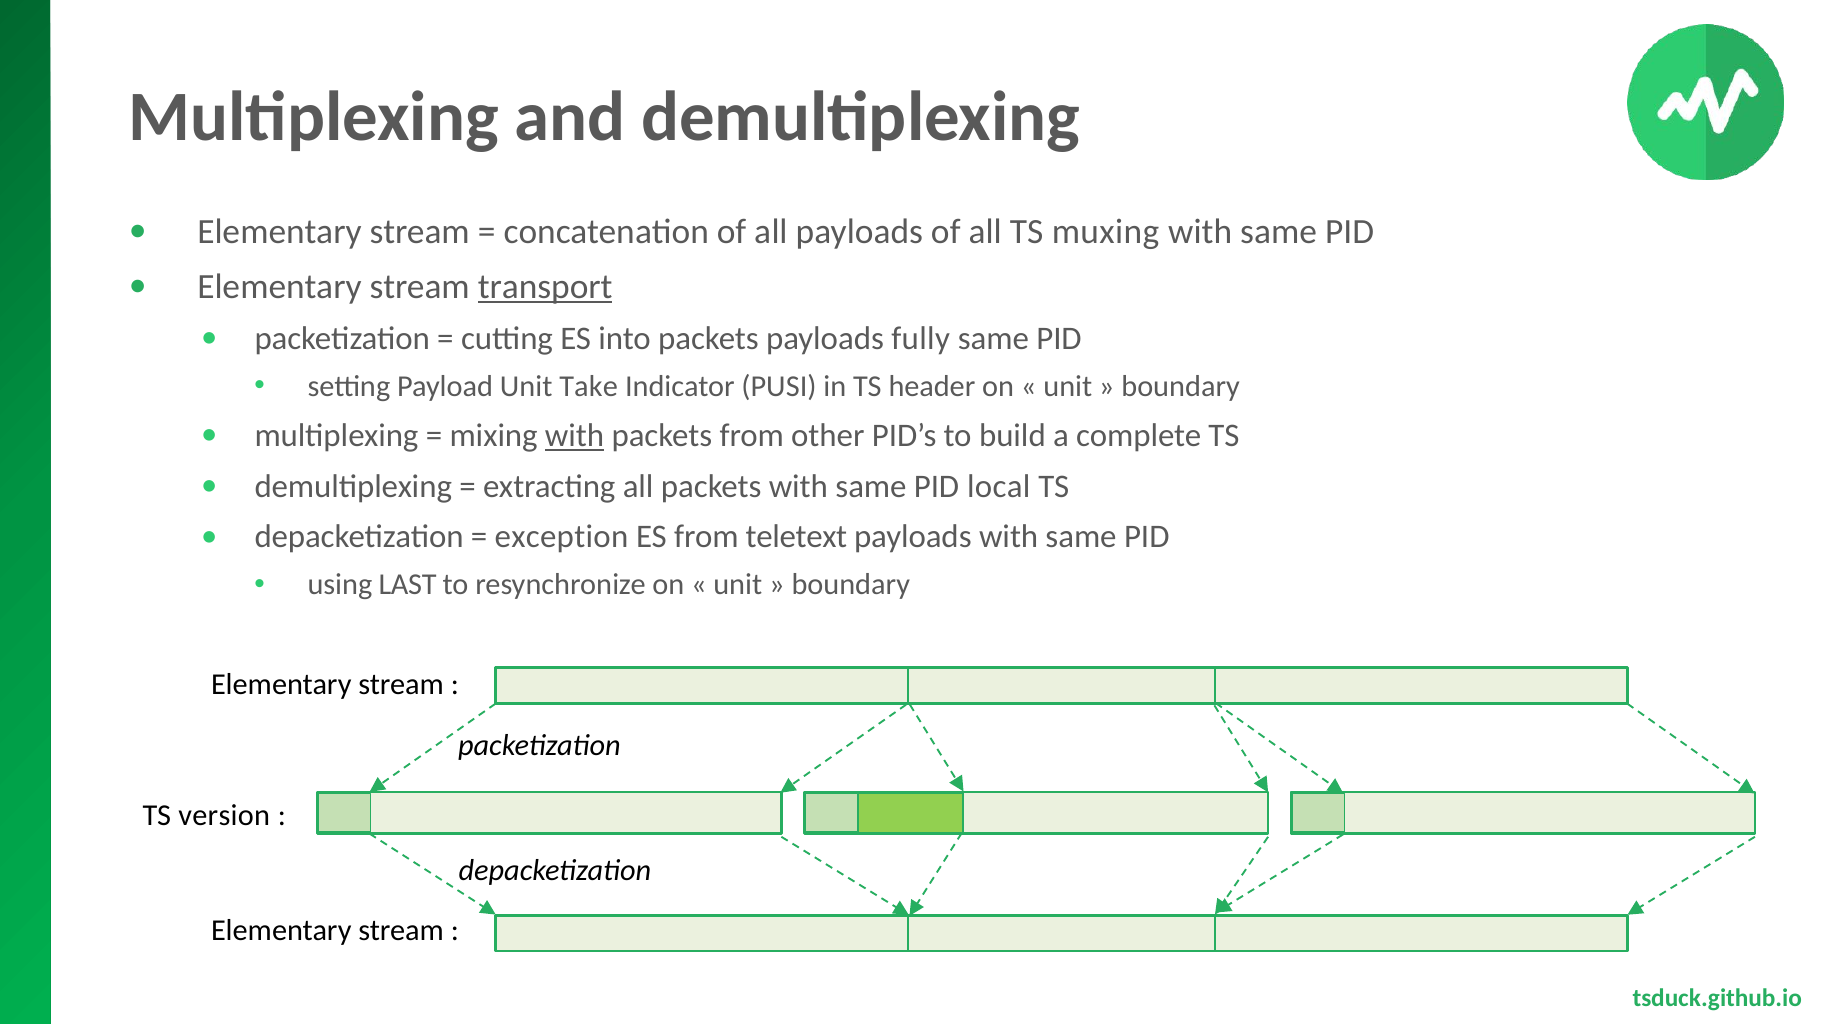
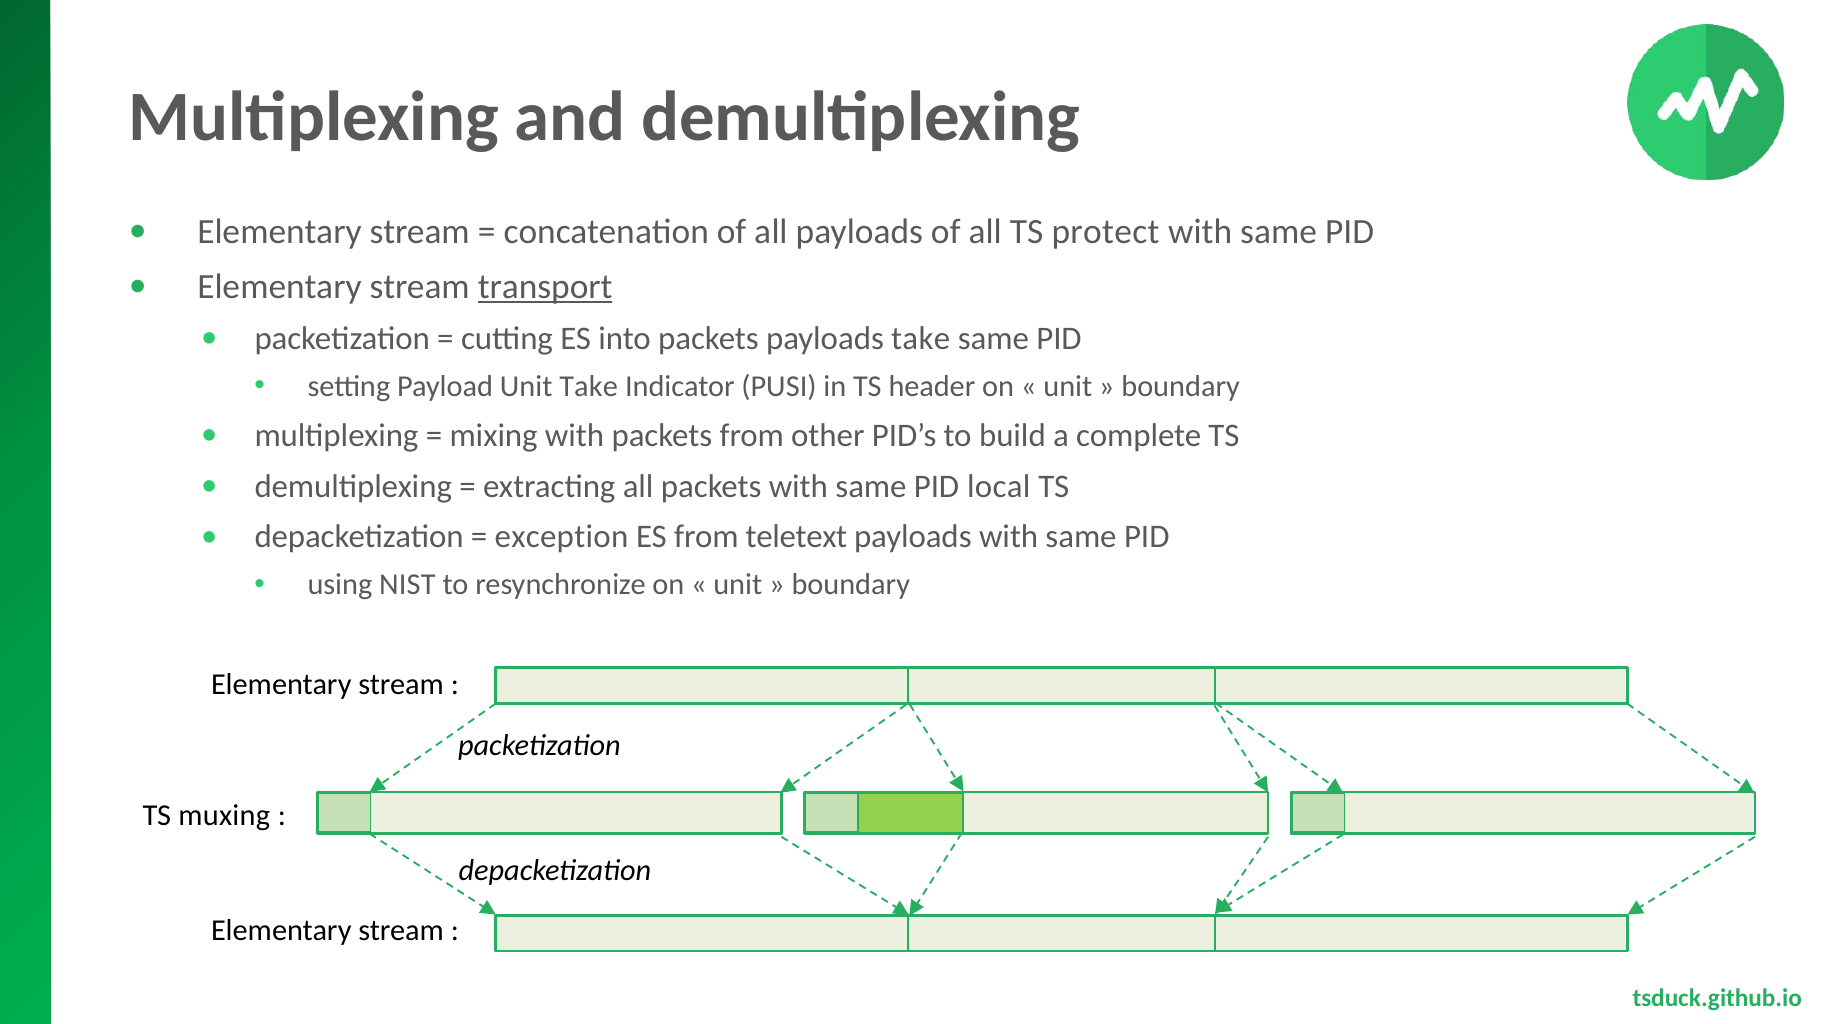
muxing: muxing -> protect (1106, 232)
payloads fully: fully -> take (921, 339)
with underline: present -> none (575, 436)
LAST: LAST -> NIST (407, 585)
version: version -> muxing (224, 816)
